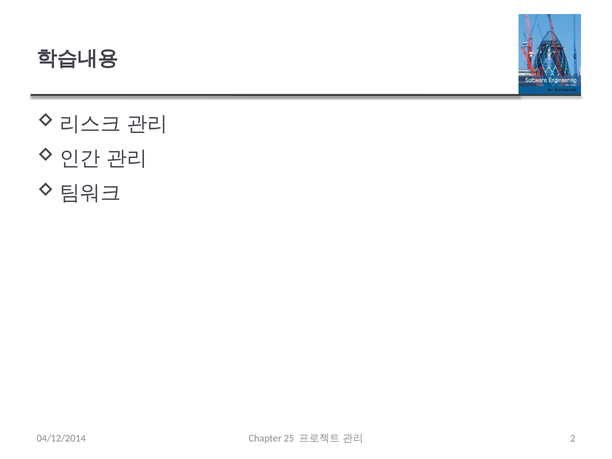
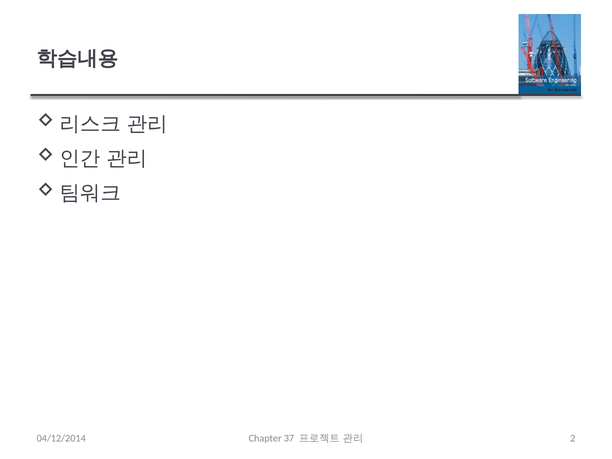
25: 25 -> 37 (289, 438)
